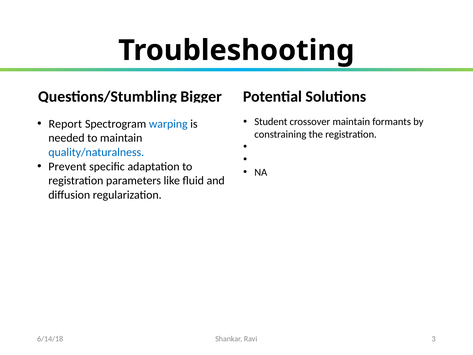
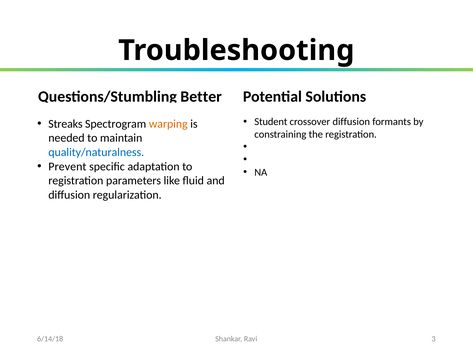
Bigger: Bigger -> Better (201, 97)
crossover maintain: maintain -> diffusion (351, 122)
Report: Report -> Streaks (65, 124)
warping colour: blue -> orange (168, 124)
